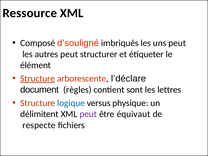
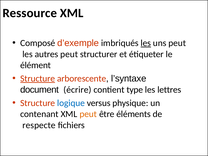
d’souligné: d’souligné -> d’exemple (78, 43)
les underline: none -> present (146, 43)
l’déclare: l’déclare -> l’syntaxe (129, 79)
règles: règles -> écrire (77, 90)
sont: sont -> type (135, 90)
délimitent: délimitent -> contenant (39, 114)
peut colour: purple -> orange (88, 114)
équivaut: équivaut -> éléments (134, 114)
